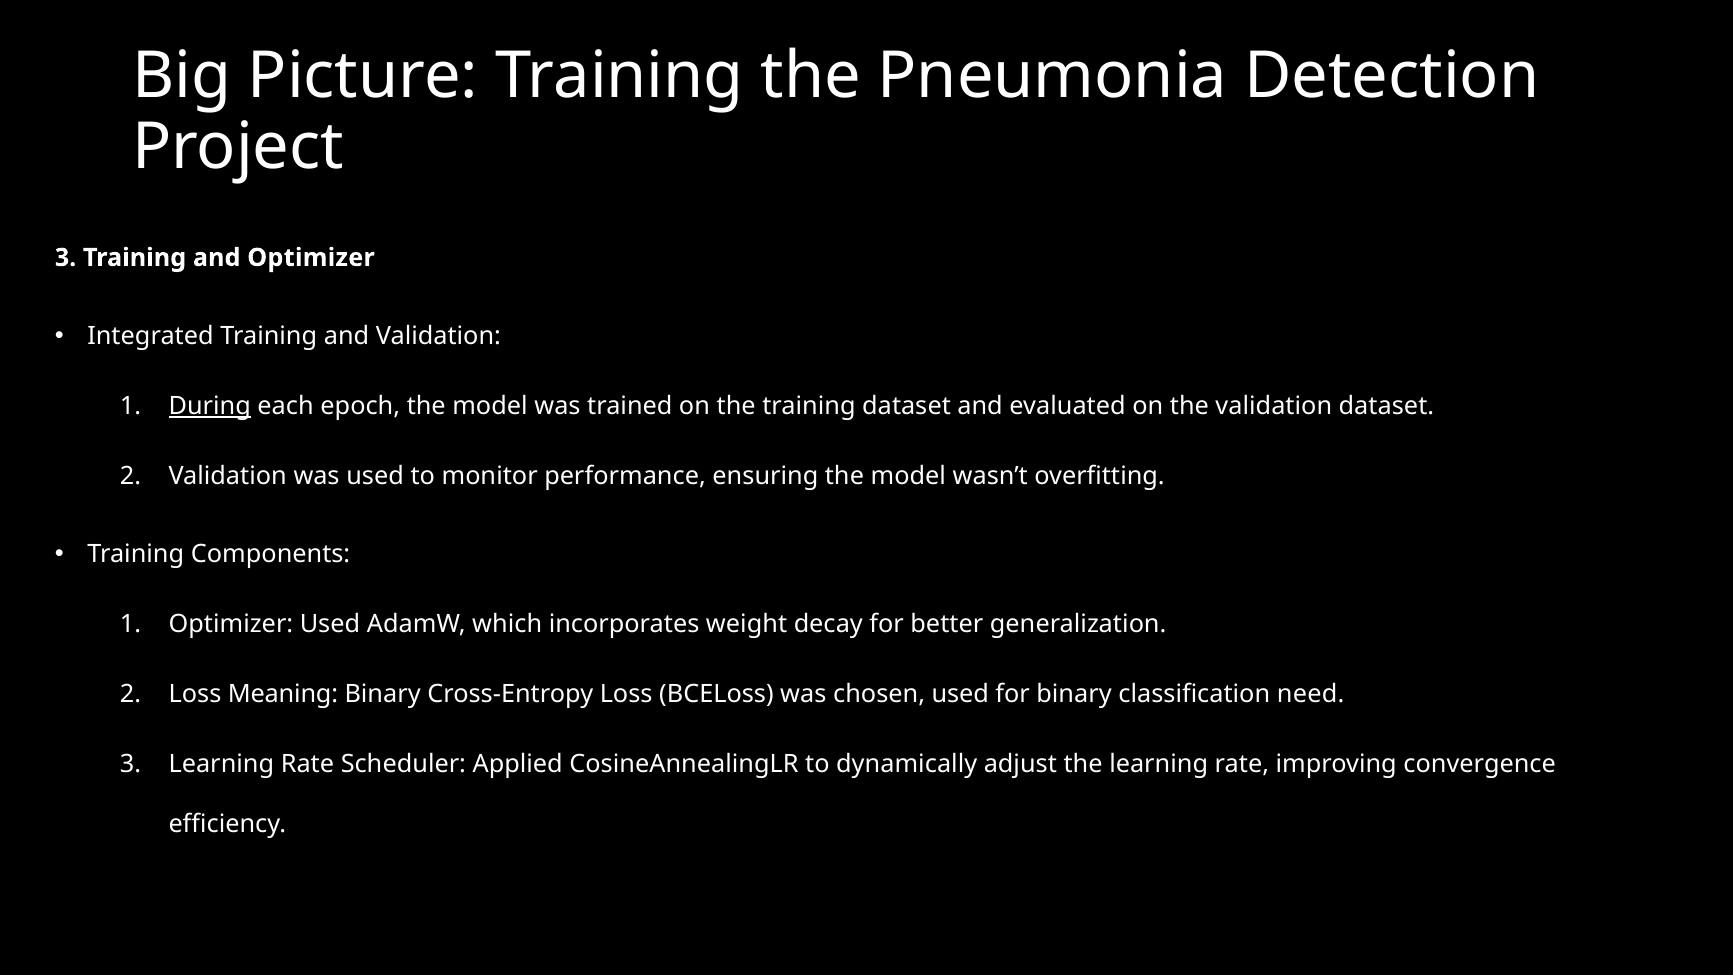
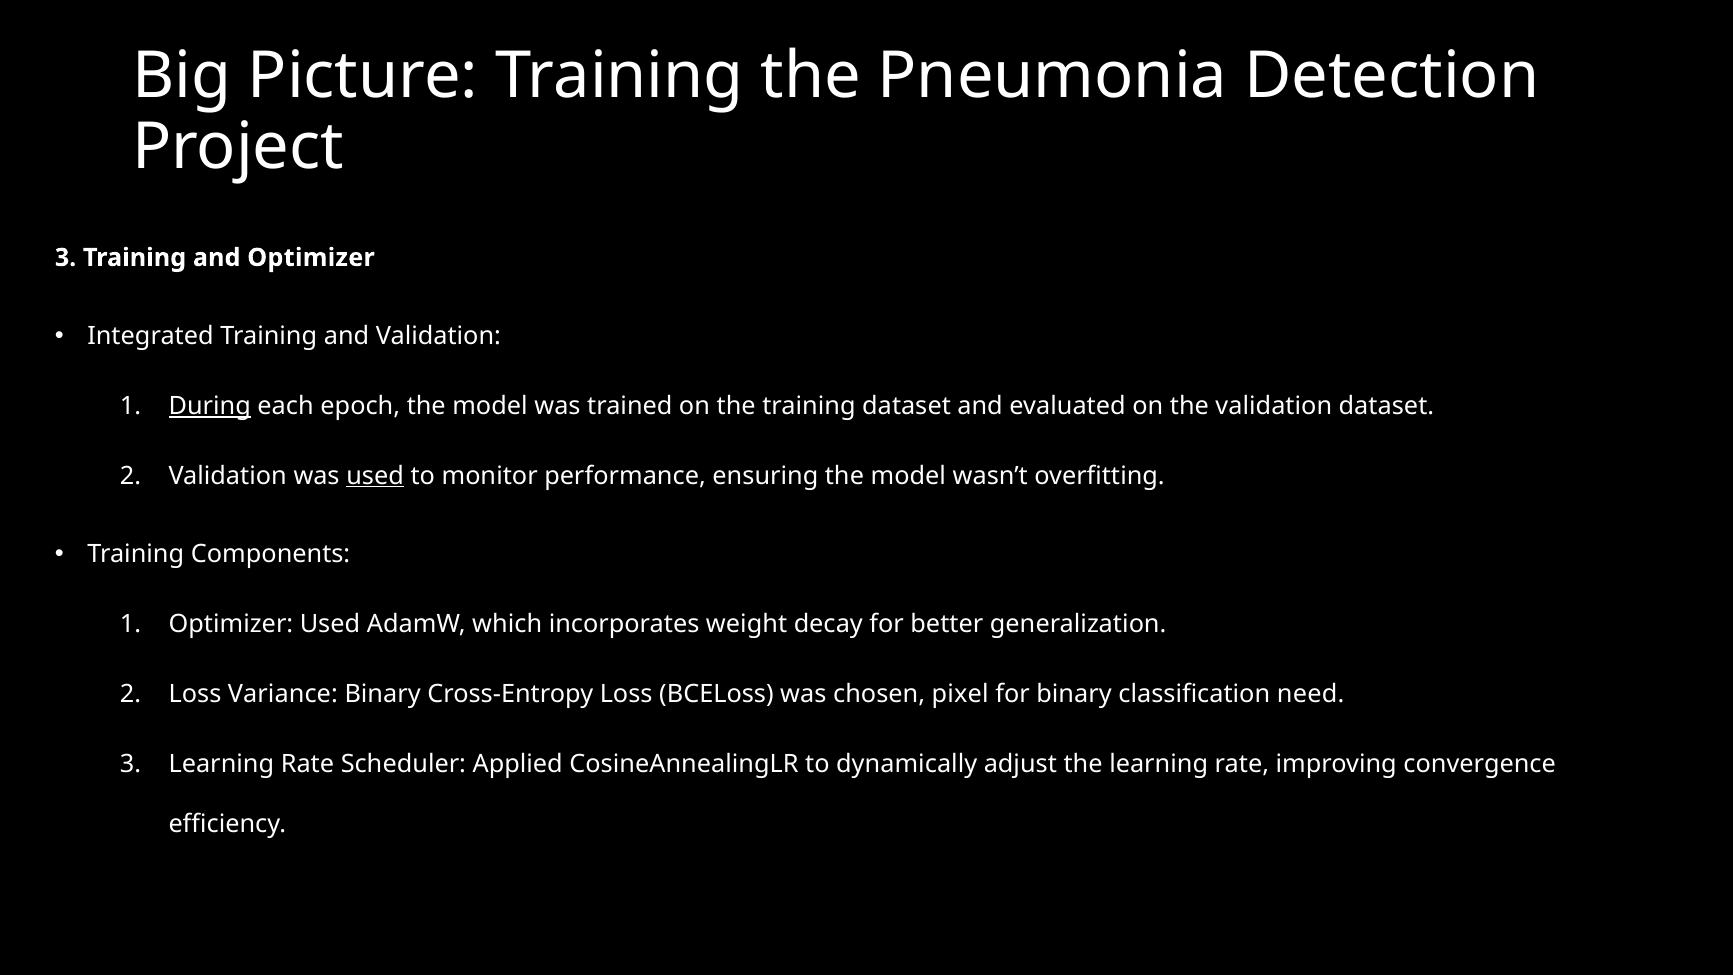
used underline: none -> present (375, 476)
Meaning: Meaning -> Variance (283, 694)
chosen used: used -> pixel (960, 694)
